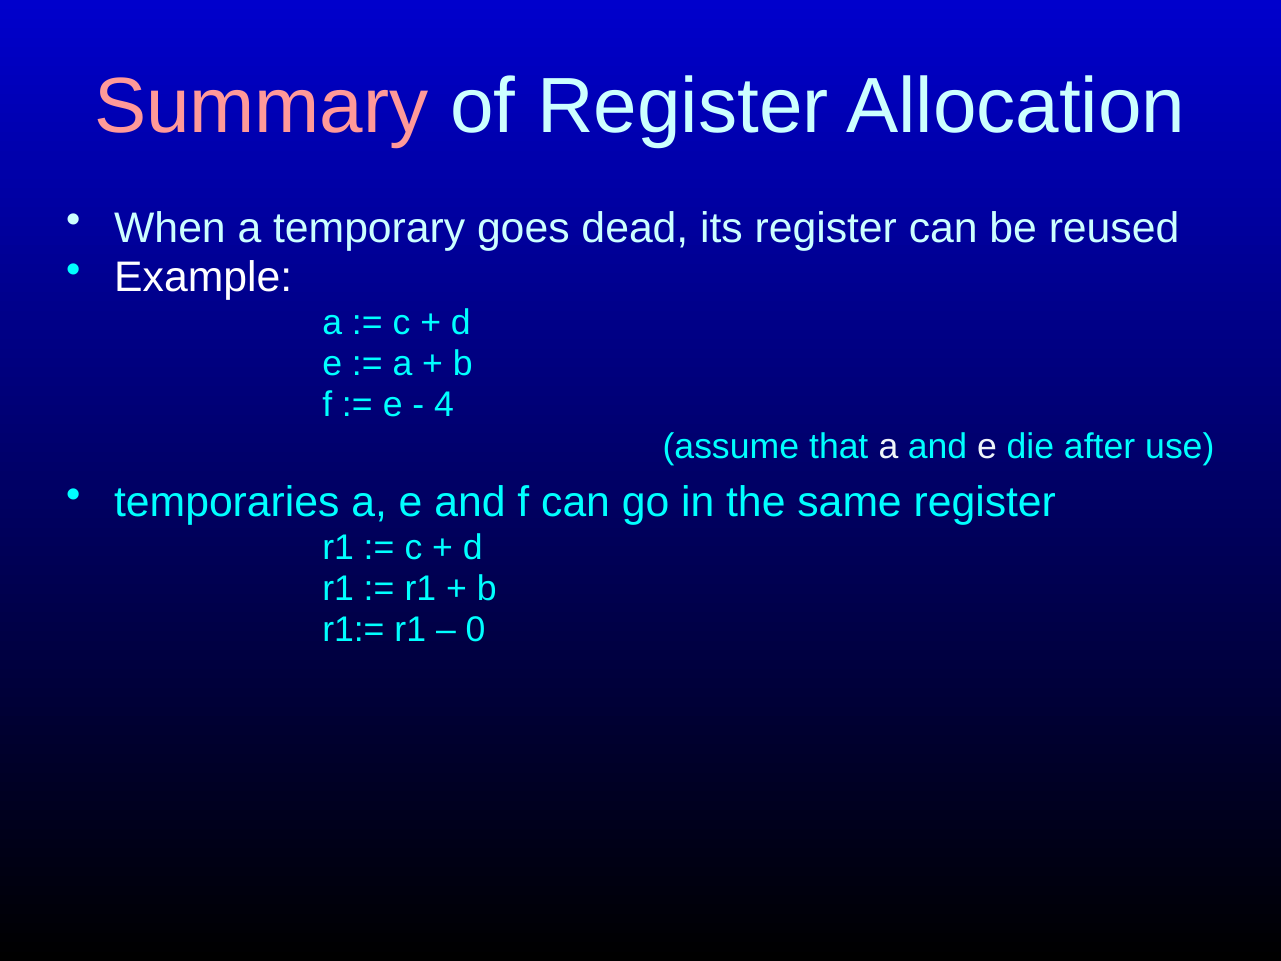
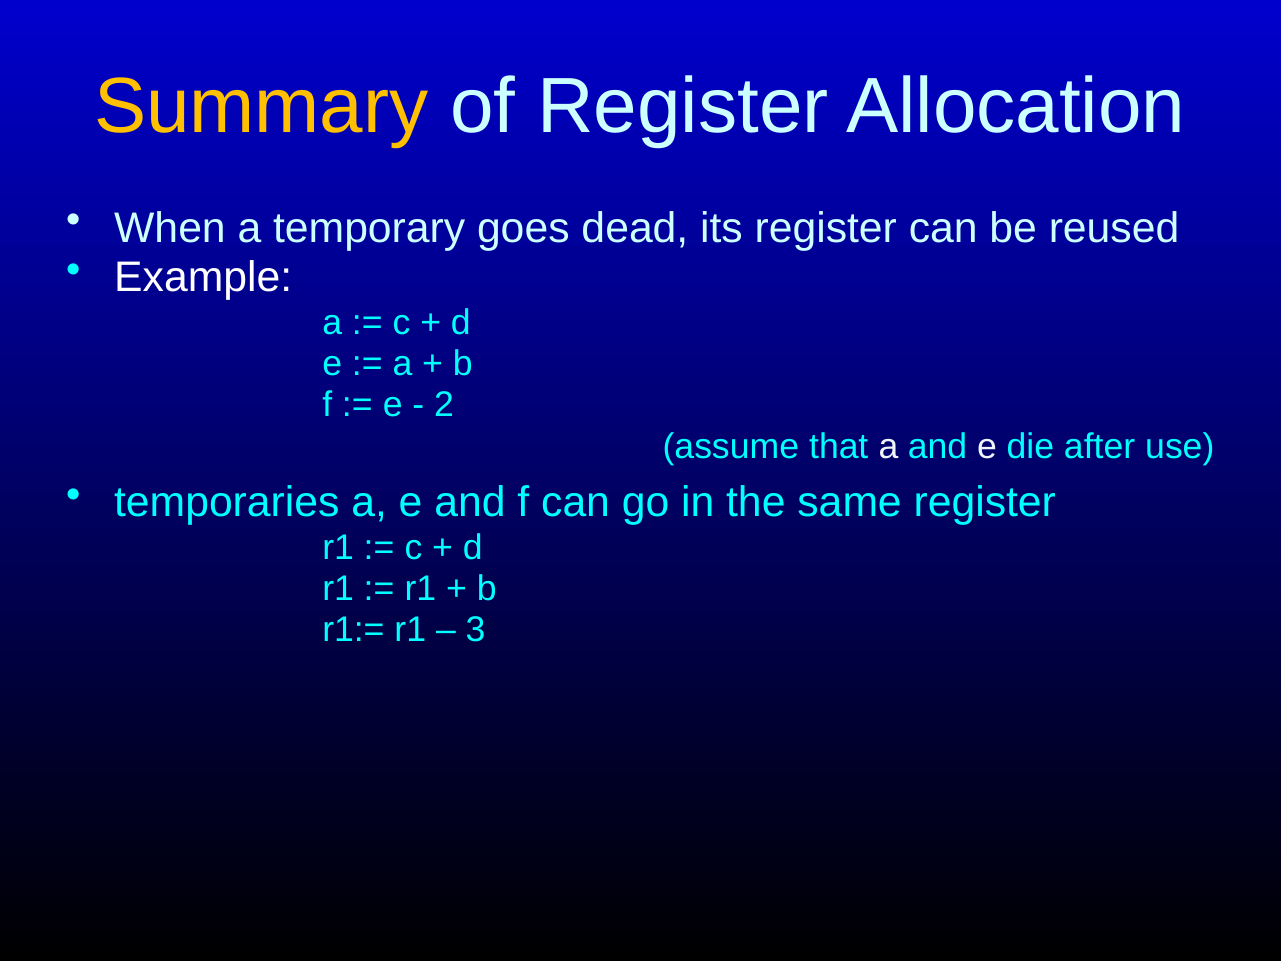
Summary colour: pink -> yellow (261, 107)
4: 4 -> 2 (444, 405)
0: 0 -> 3 (476, 630)
